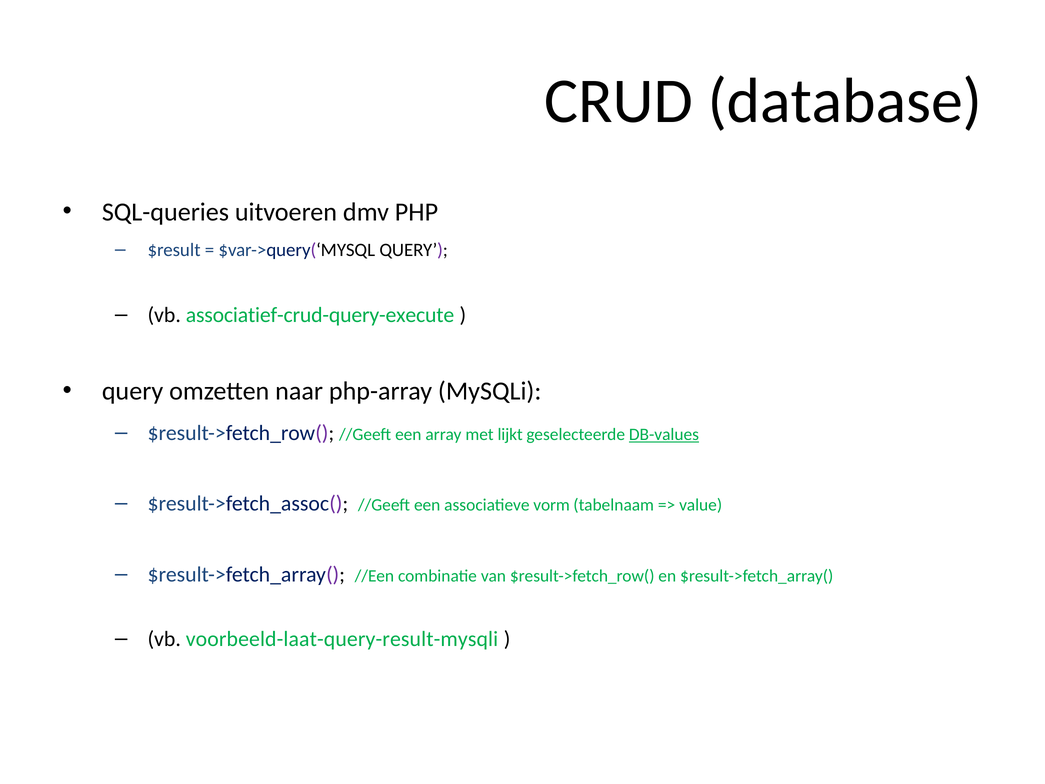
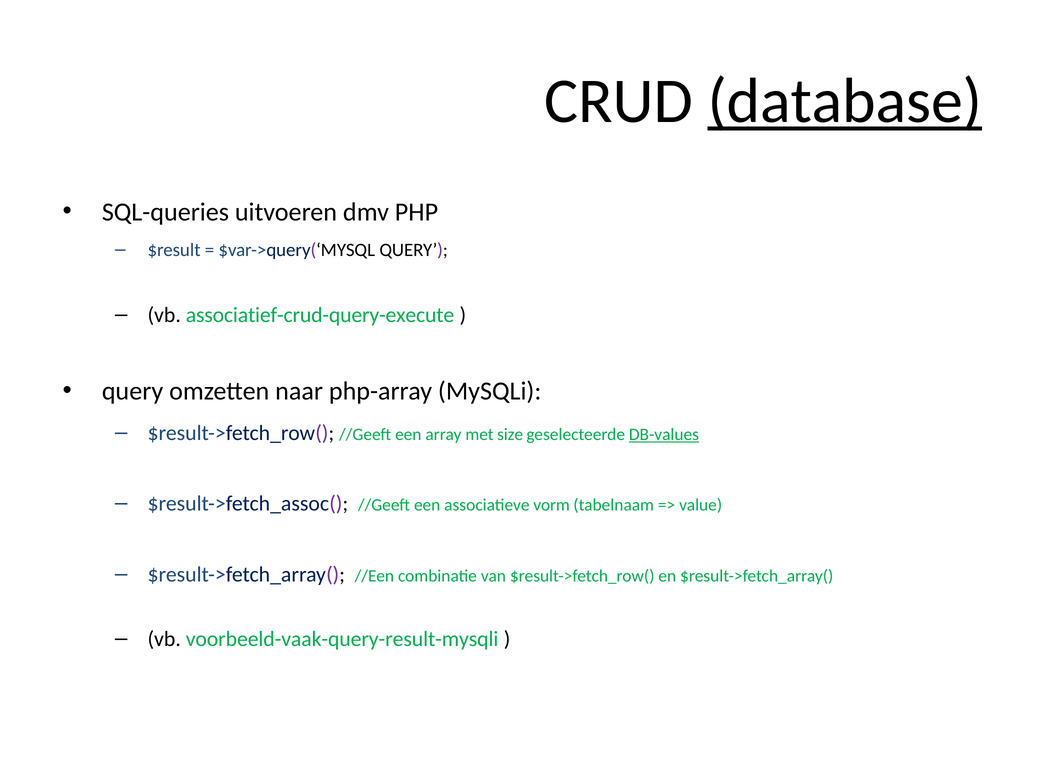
database underline: none -> present (845, 101)
lijkt: lijkt -> size (510, 434)
voorbeeld-laat-query-result-mysqli: voorbeeld-laat-query-result-mysqli -> voorbeeld-vaak-query-result-mysqli (342, 639)
